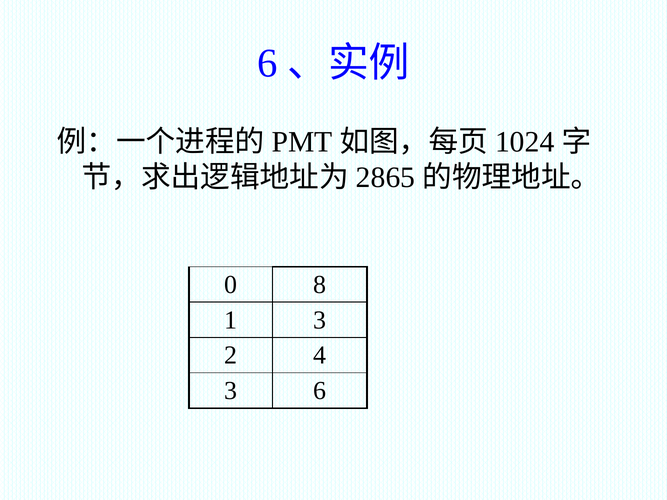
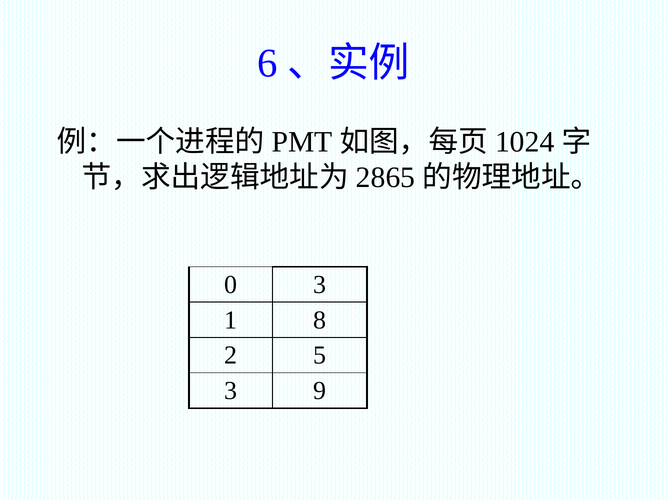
0 8: 8 -> 3 (320, 285)
1 3: 3 -> 8 (320, 320)
4: 4 -> 5 (320, 356)
3 6: 6 -> 9 (320, 391)
